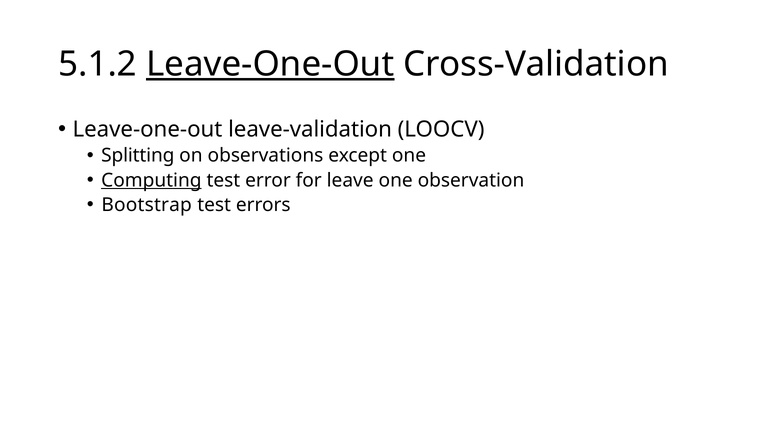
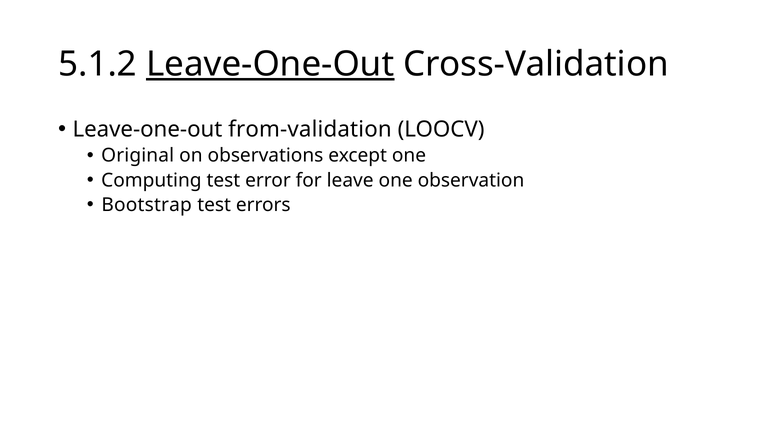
leave-validation: leave-validation -> from-validation (310, 129)
Splitting: Splitting -> Original (138, 156)
Computing underline: present -> none (151, 180)
